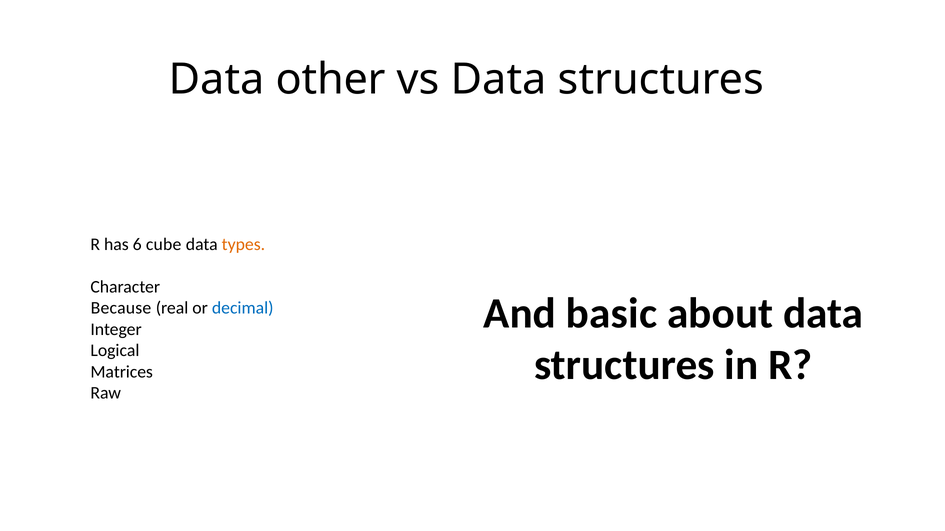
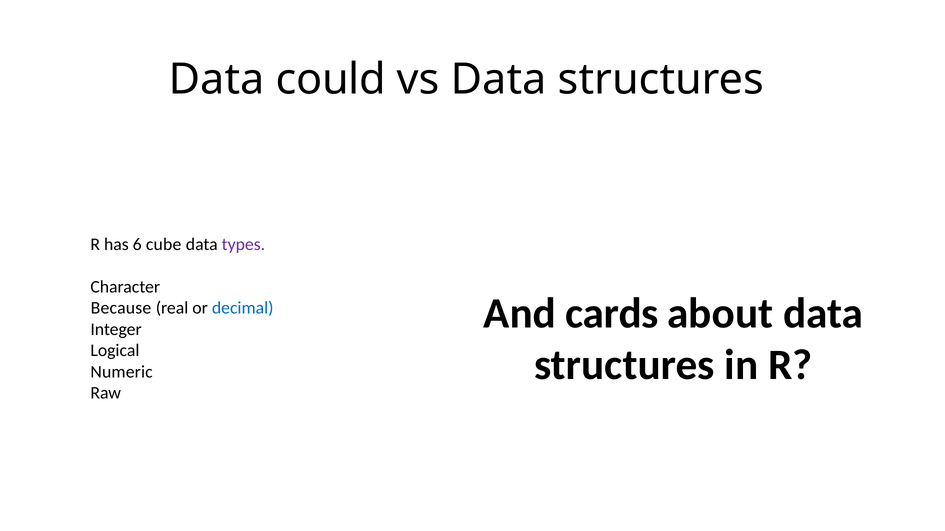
other: other -> could (331, 79)
types colour: orange -> purple (243, 245)
basic: basic -> cards (612, 314)
Matrices: Matrices -> Numeric (122, 372)
